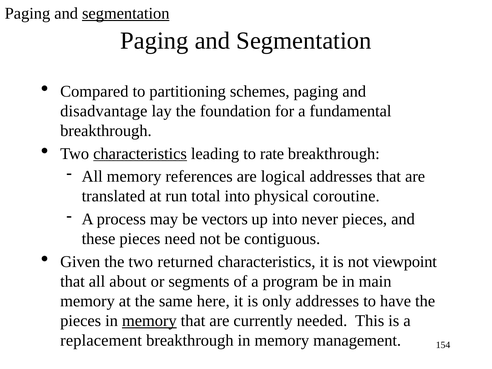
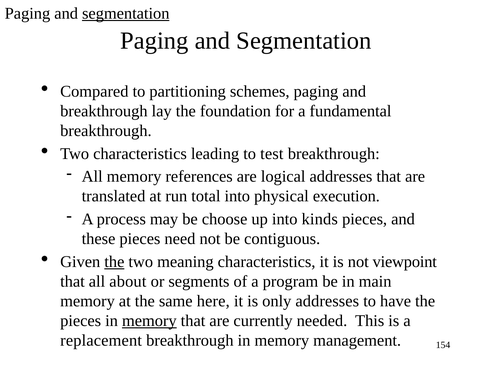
disadvantage: disadvantage -> breakthrough (104, 111)
characteristics underline: present -> none (140, 154)
rate: rate -> test (272, 154)
coroutine: coroutine -> execution (346, 196)
vectors: vectors -> choose (225, 219)
never: never -> kinds (320, 219)
the underline: none -> present (114, 262)
returned: returned -> meaning (185, 262)
